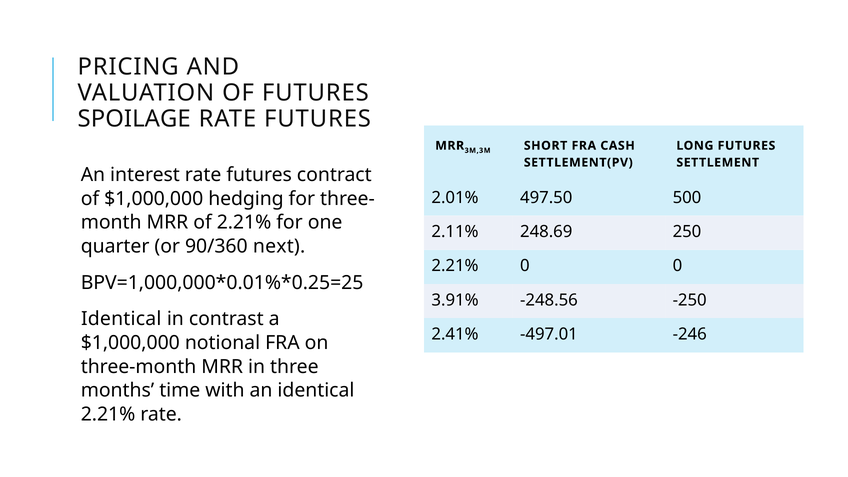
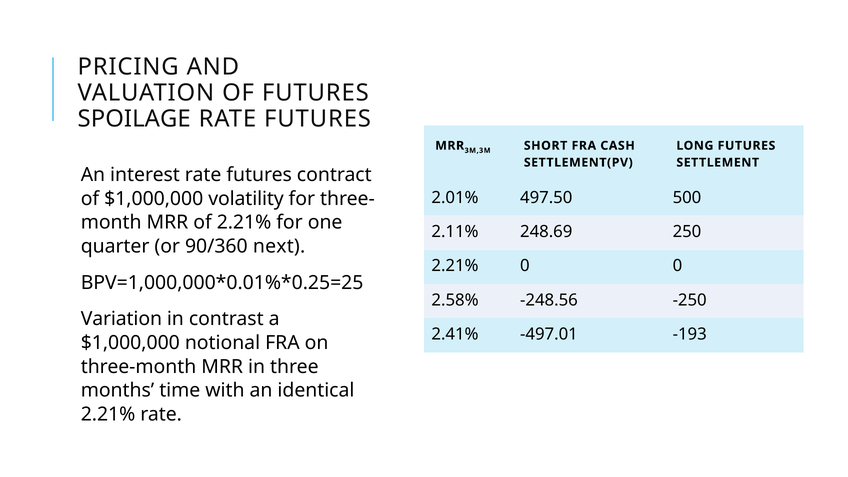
hedging: hedging -> volatility (246, 199)
3.91%: 3.91% -> 2.58% (455, 300)
Identical: Identical -> Variation (121, 319)
-246: -246 -> -193 (690, 334)
